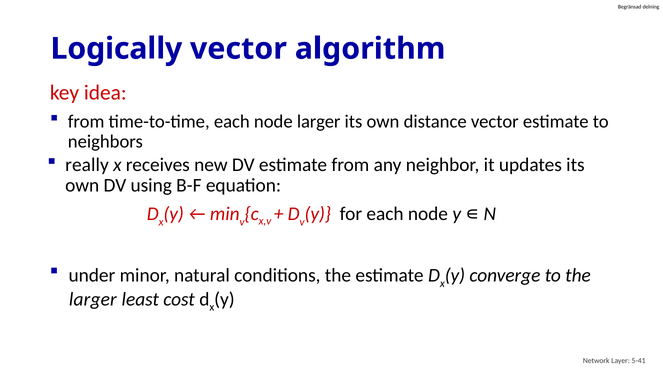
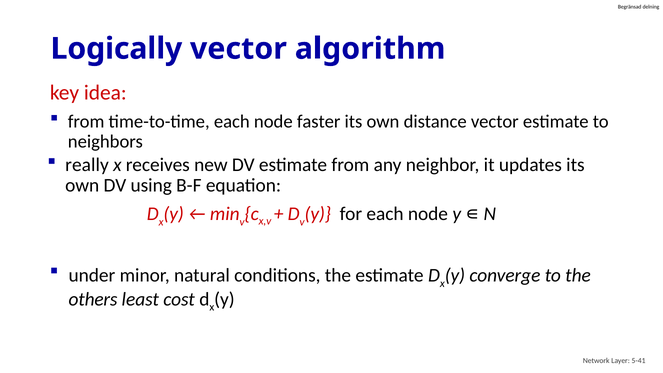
node larger: larger -> faster (319, 121)
larger: larger -> others (93, 300)
